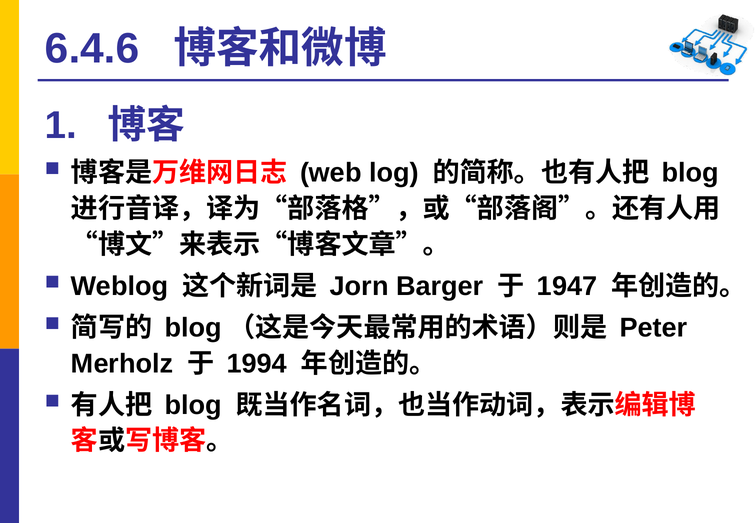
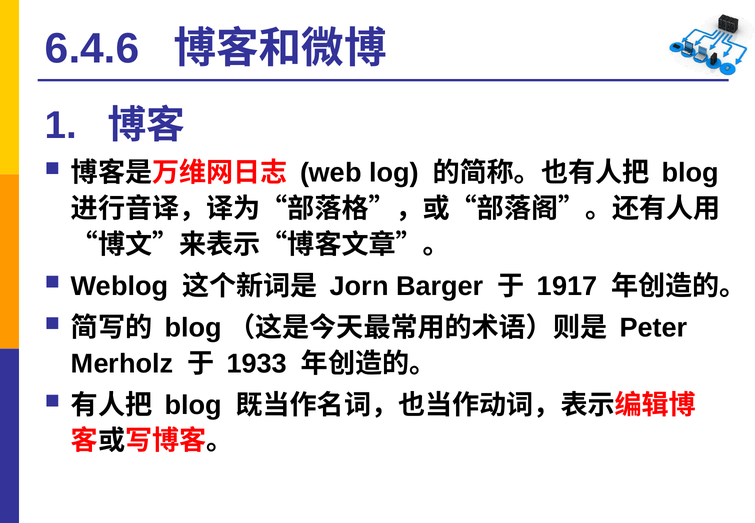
1947: 1947 -> 1917 (567, 286)
1994: 1994 -> 1933 (257, 363)
